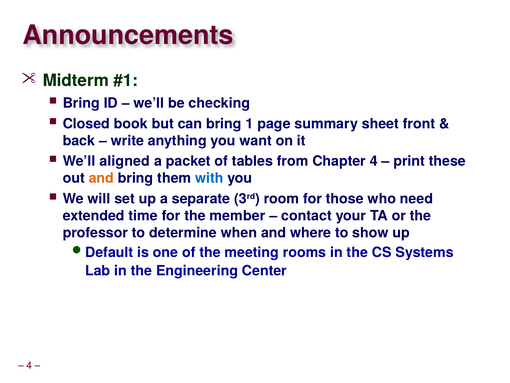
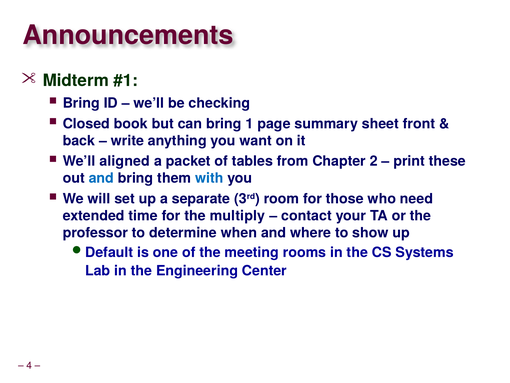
Chapter 4: 4 -> 2 (374, 161)
and colour: orange -> blue (101, 178)
member: member -> multiply (237, 216)
